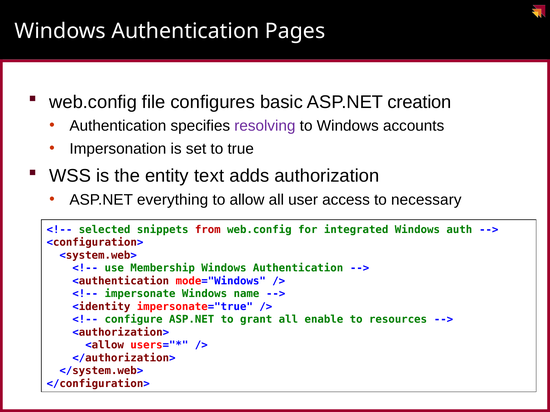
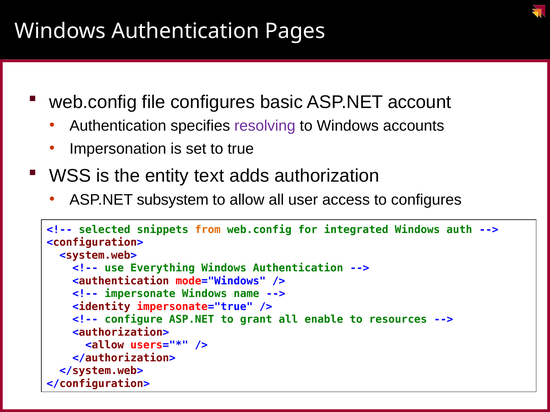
creation: creation -> account (419, 102)
everything: everything -> subsystem (173, 200)
to necessary: necessary -> configures (426, 200)
from colour: red -> orange (208, 230)
Membership: Membership -> Everything (163, 268)
